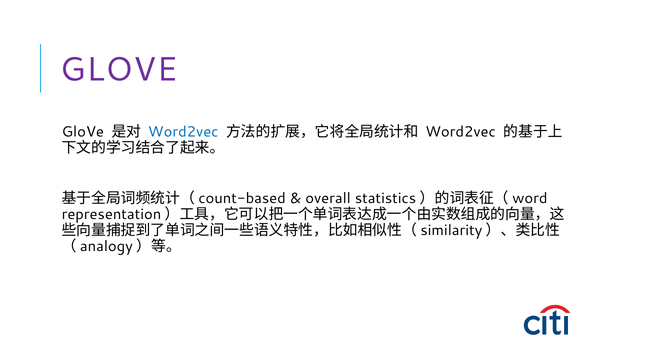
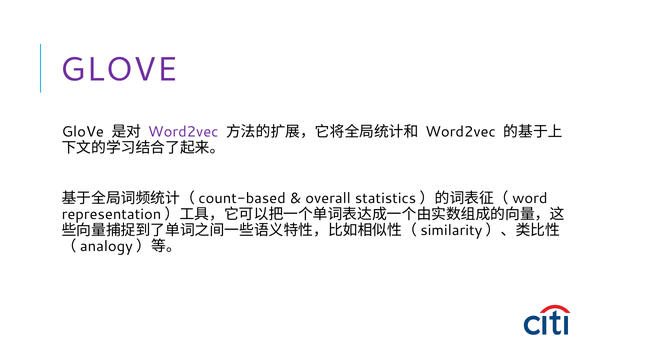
Word2vec colour: blue -> purple (183, 132)
